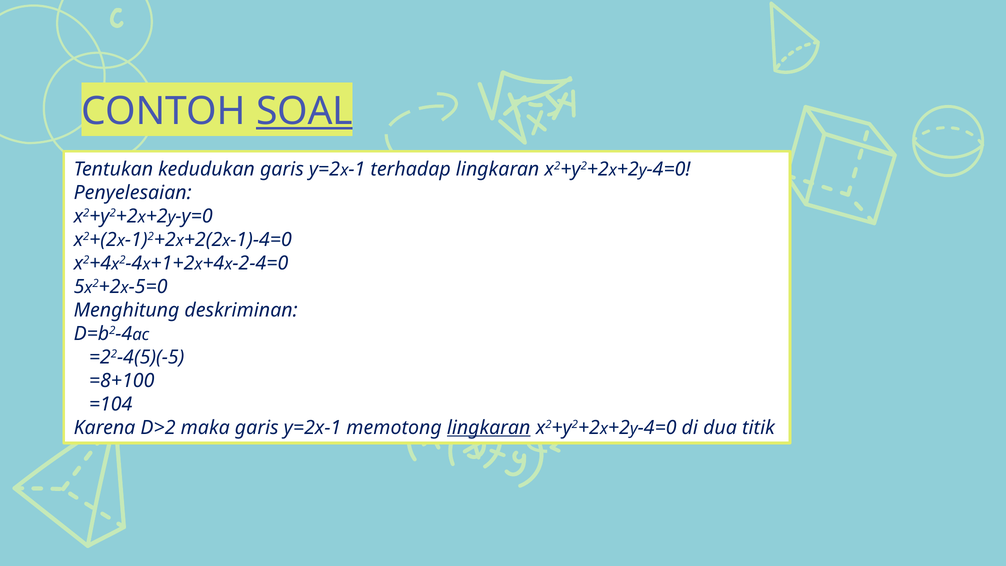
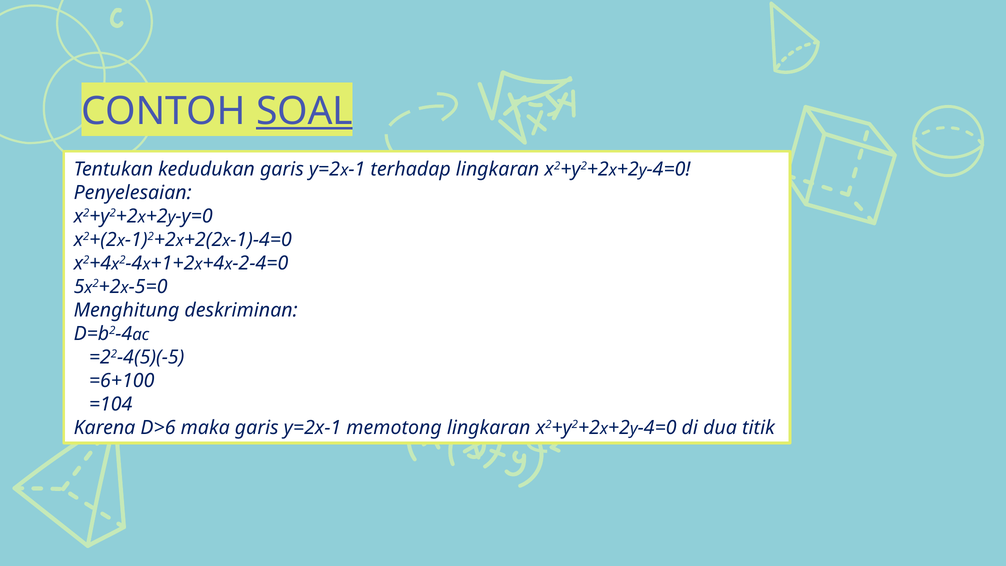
=8+100: =8+100 -> =6+100 (122, 381)
D>2: D>2 -> D>6 (158, 428)
lingkaran underline: present -> none (489, 428)
